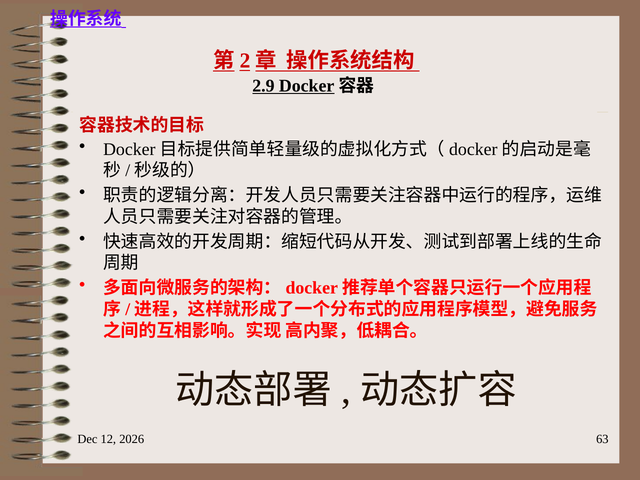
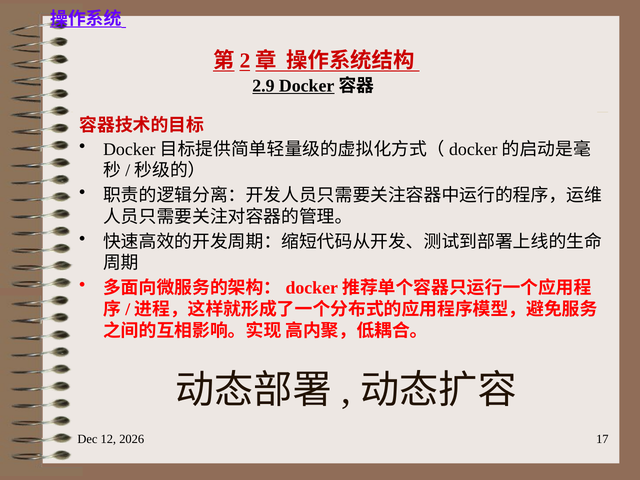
63: 63 -> 17 (602, 439)
